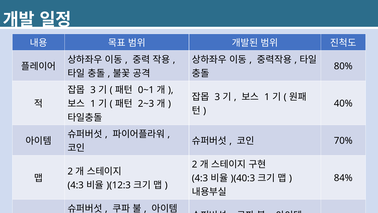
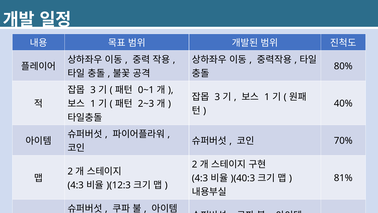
84%: 84% -> 81% (343, 178)
